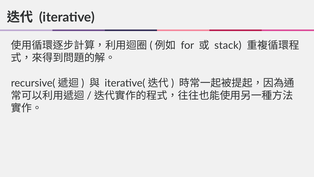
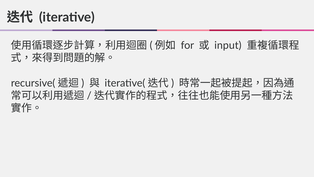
stack: stack -> input (228, 45)
